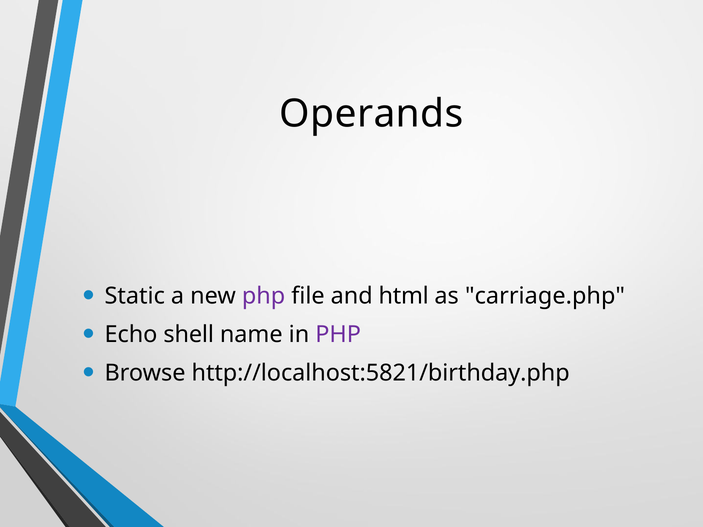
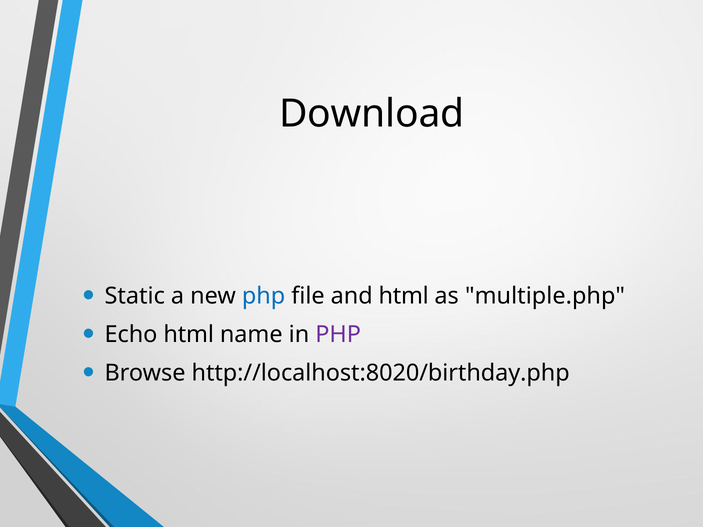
Operands: Operands -> Download (372, 114)
php colour: purple -> blue (264, 296)
carriage.php: carriage.php -> multiple.php (545, 296)
Echo shell: shell -> html (189, 335)
http://localhost:5821/birthday.php: http://localhost:5821/birthday.php -> http://localhost:8020/birthday.php (381, 373)
